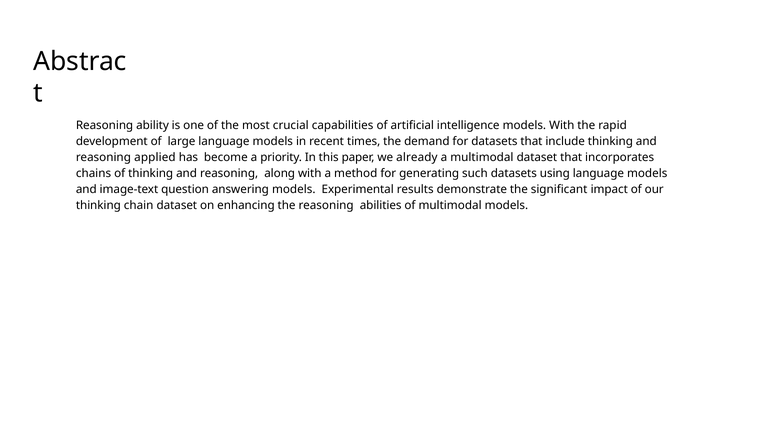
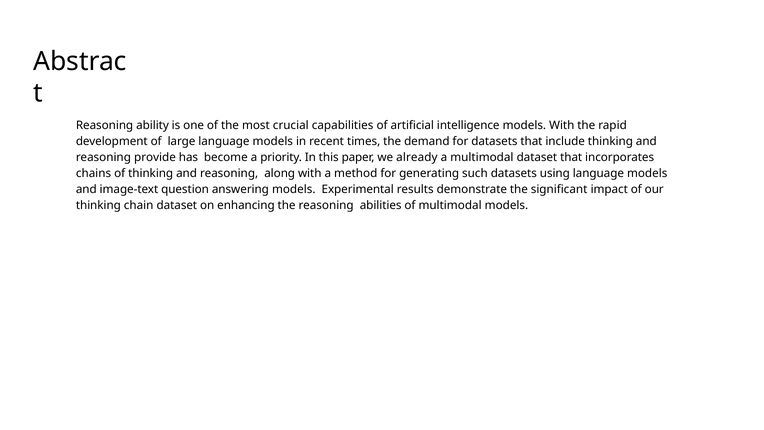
applied: applied -> provide (155, 157)
